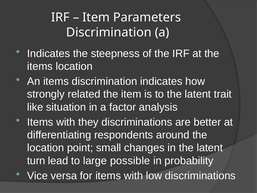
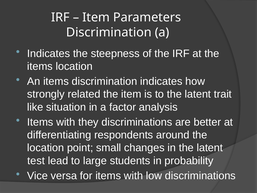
turn: turn -> test (36, 161)
possible: possible -> students (130, 161)
